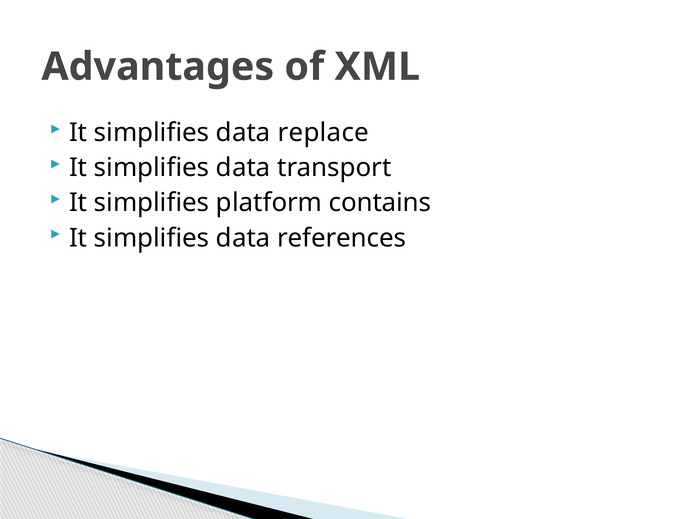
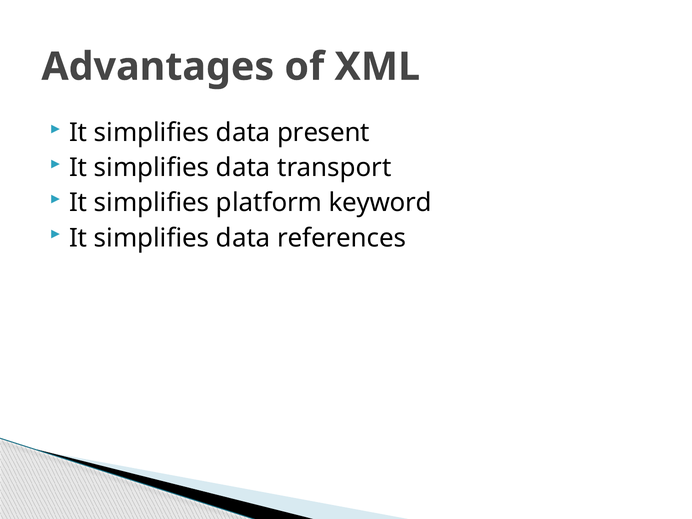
replace: replace -> present (324, 133)
contains: contains -> keyword (380, 203)
